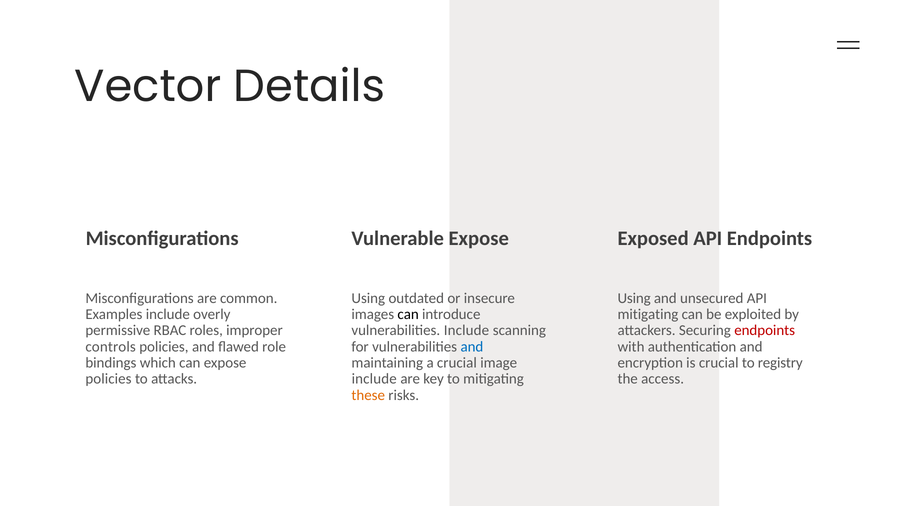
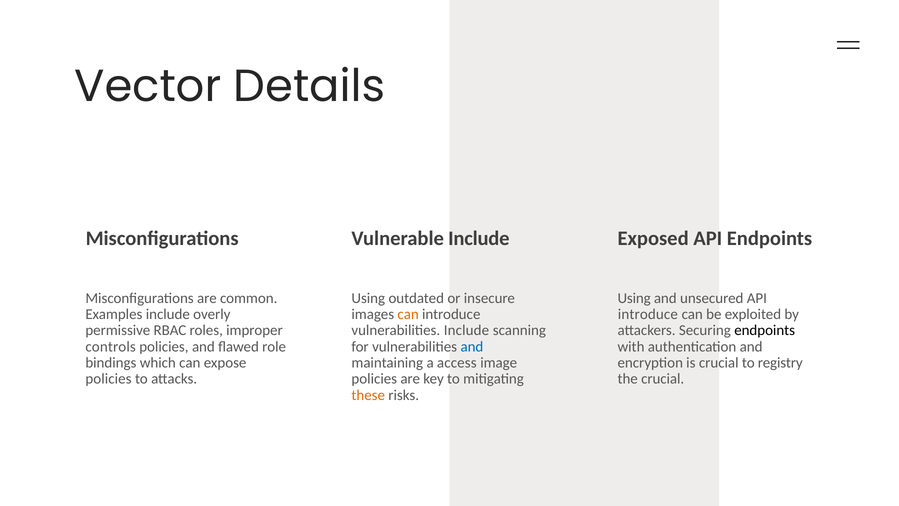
Vulnerable Expose: Expose -> Include (479, 238)
can colour: black -> orange (408, 314)
mitigating: mitigating -> introduce (648, 314)
endpoints colour: red -> black (765, 330)
a crucial: crucial -> access (457, 363)
include: include -> policies (374, 379)
the access: access -> crucial (663, 379)
